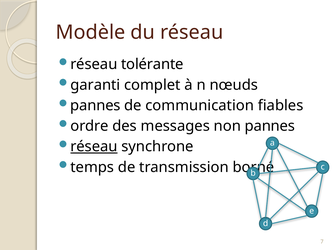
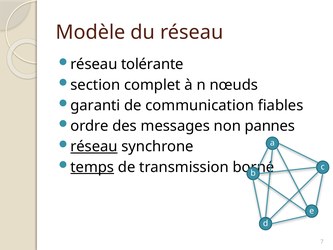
garanti: garanti -> section (95, 85)
pannes: pannes -> garanti (95, 105)
temps underline: none -> present (92, 167)
